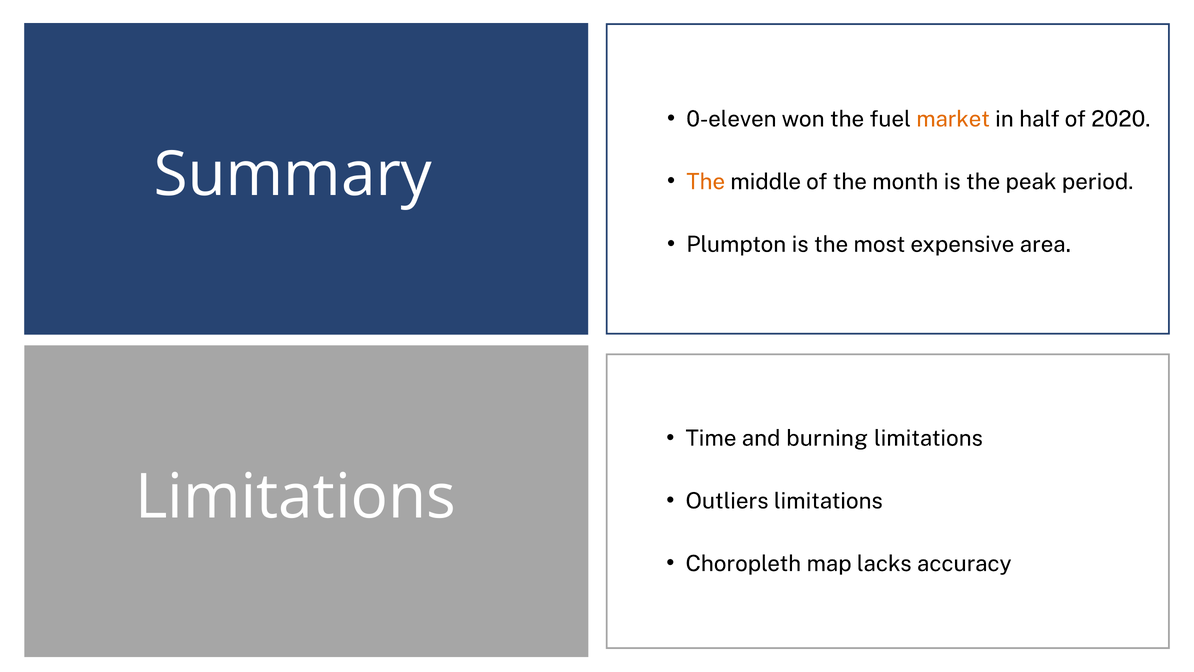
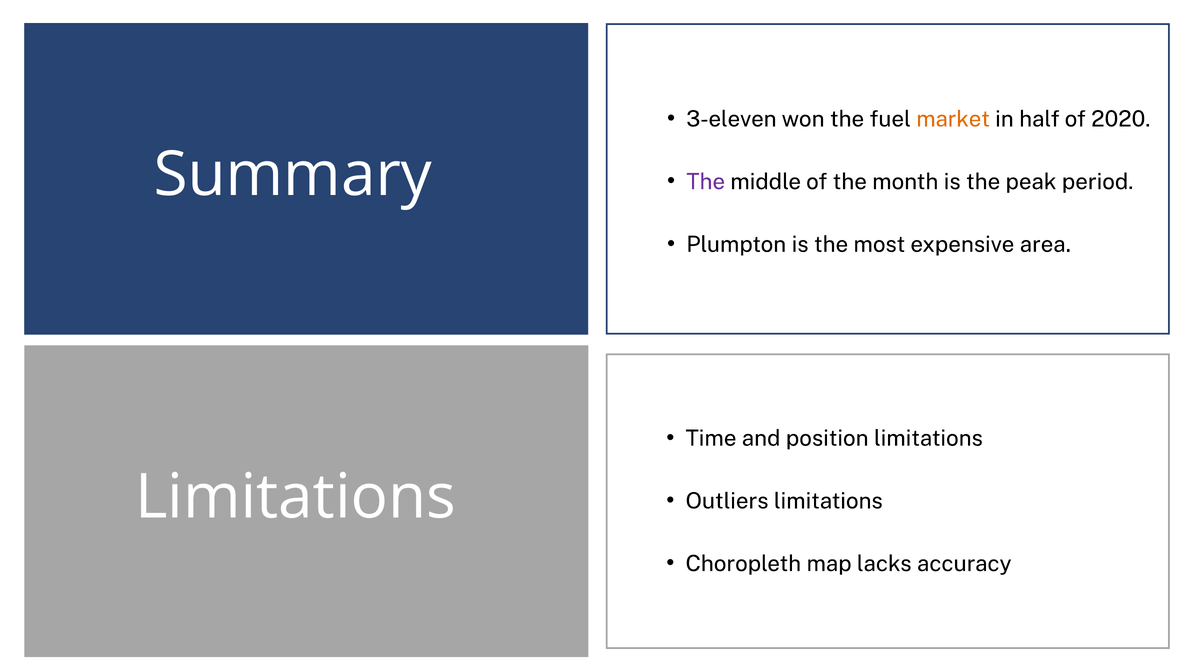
0-eleven: 0-eleven -> 3-eleven (731, 119)
The colour: orange -> purple (706, 182)
burning: burning -> position (827, 438)
